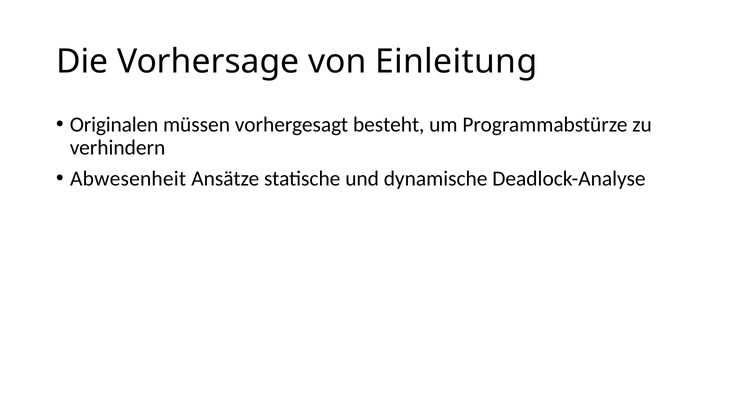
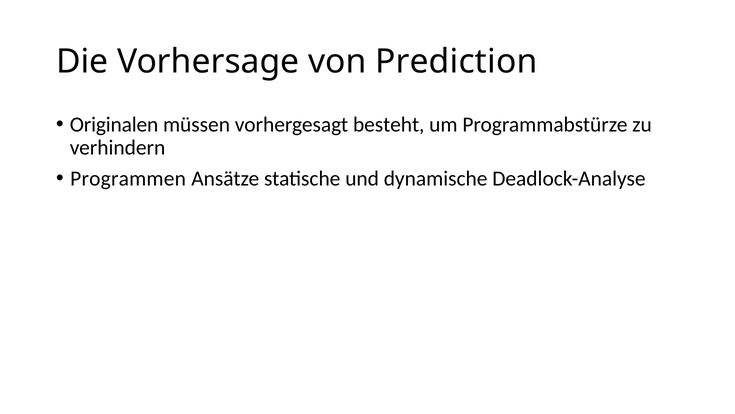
Einleitung: Einleitung -> Prediction (456, 62)
Abwesenheit: Abwesenheit -> Programmen (128, 178)
